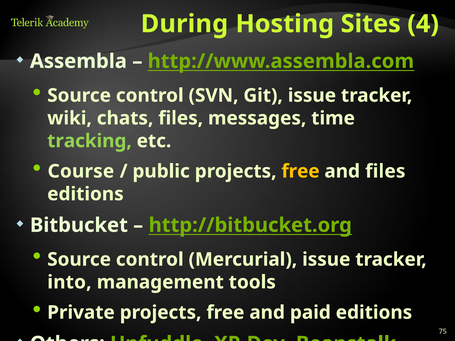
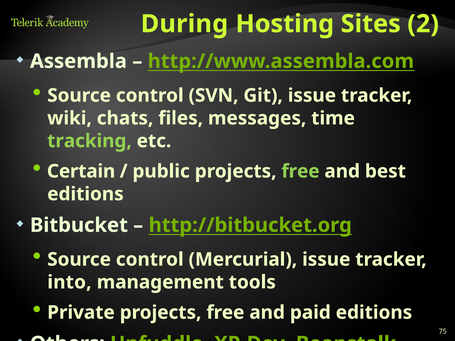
4: 4 -> 2 (423, 24)
Course: Course -> Certain (81, 171)
free colour: yellow -> light green (301, 171)
and files: files -> best (385, 171)
